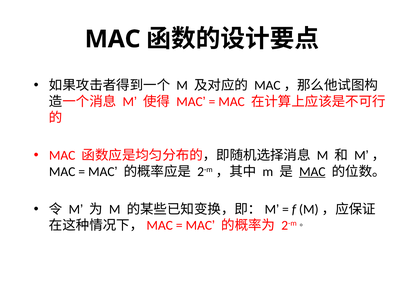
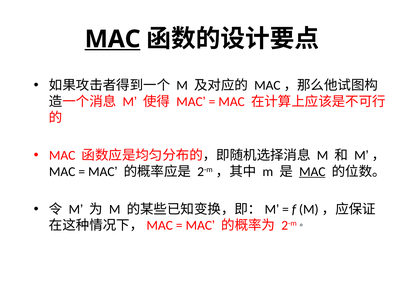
MAC underline: none -> present (113, 39)
